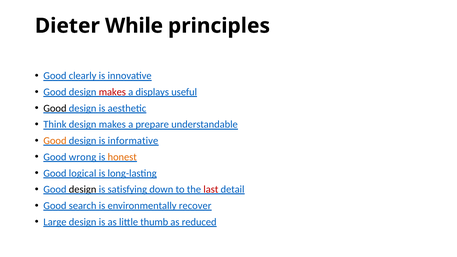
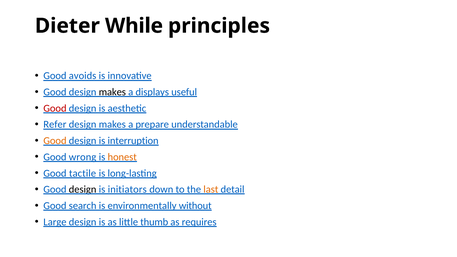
clearly: clearly -> avoids (83, 76)
makes colour: red -> black (112, 92)
Good colour: black -> red (55, 108)
Think: Think -> Refer (55, 125)
informative: informative -> interruption (133, 141)
logical: logical -> tactile (83, 173)
satisfying: satisfying -> initiators (127, 189)
last colour: red -> orange (211, 189)
recover: recover -> without (195, 206)
reduced: reduced -> requires (199, 222)
